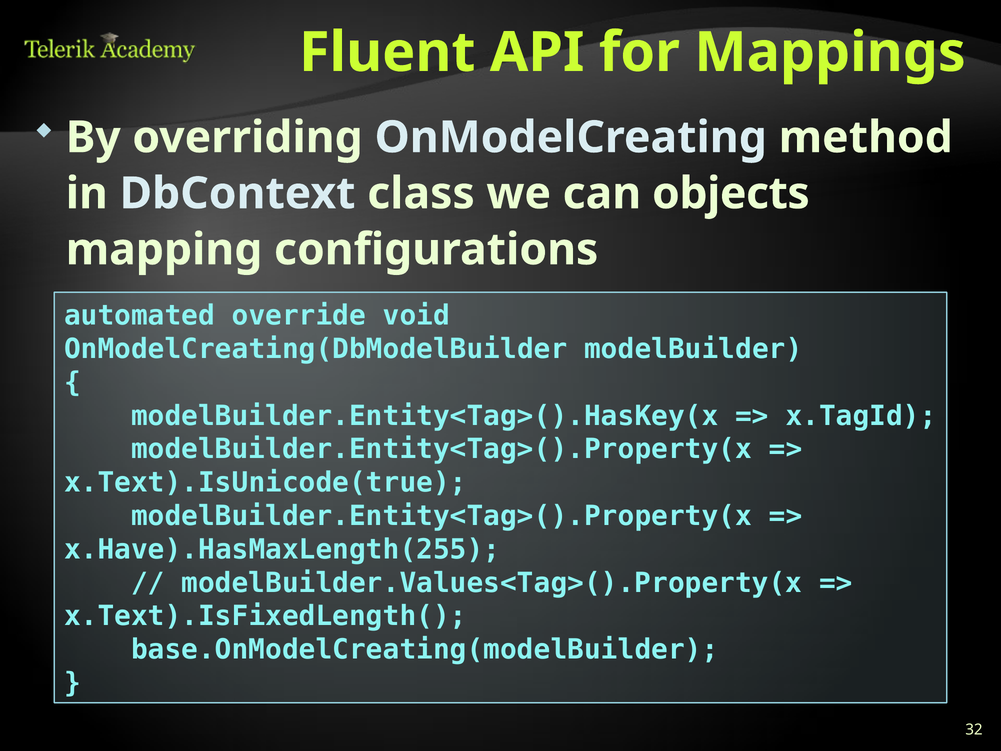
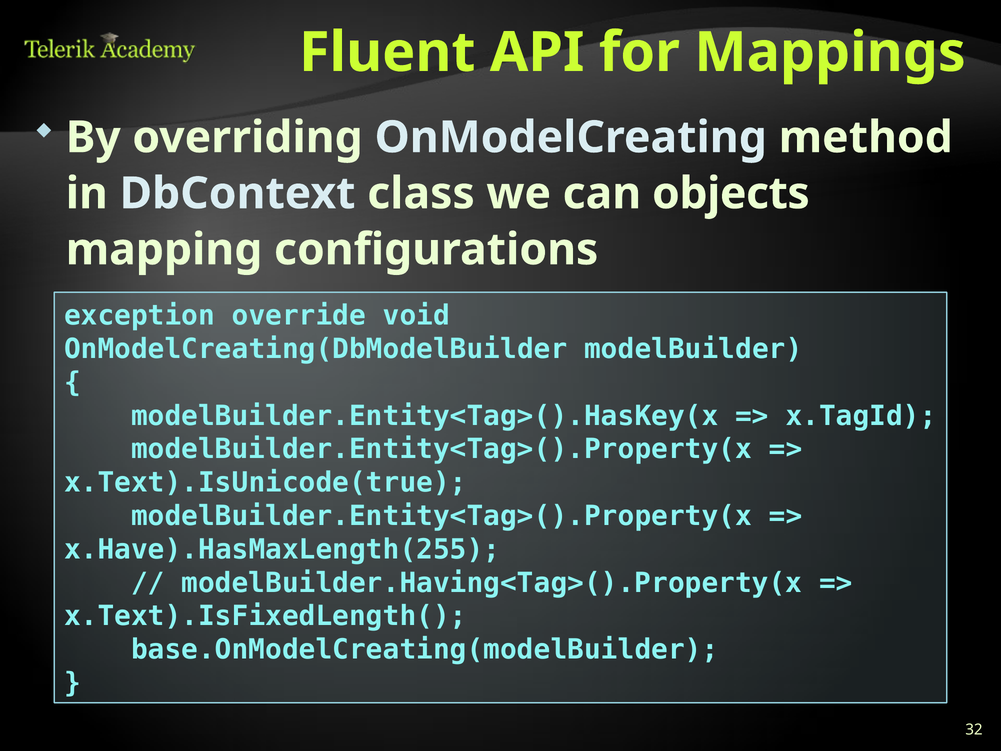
automated: automated -> exception (140, 316)
modelBuilder.Values<Tag>().Property(x: modelBuilder.Values<Tag>().Property(x -> modelBuilder.Having<Tag>().Property(x (492, 583)
